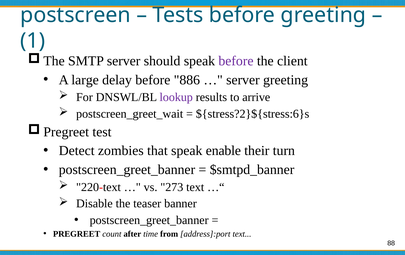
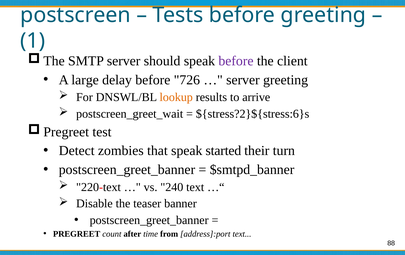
886: 886 -> 726 (187, 80)
lookup colour: purple -> orange (176, 97)
enable: enable -> started (223, 151)
273: 273 -> 240 (172, 187)
